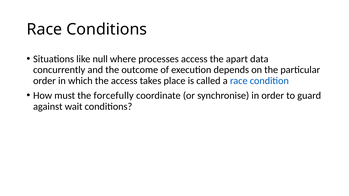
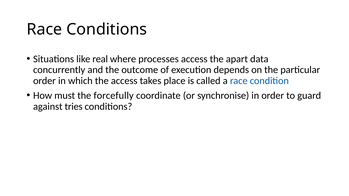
null: null -> real (100, 59)
wait: wait -> tries (74, 107)
